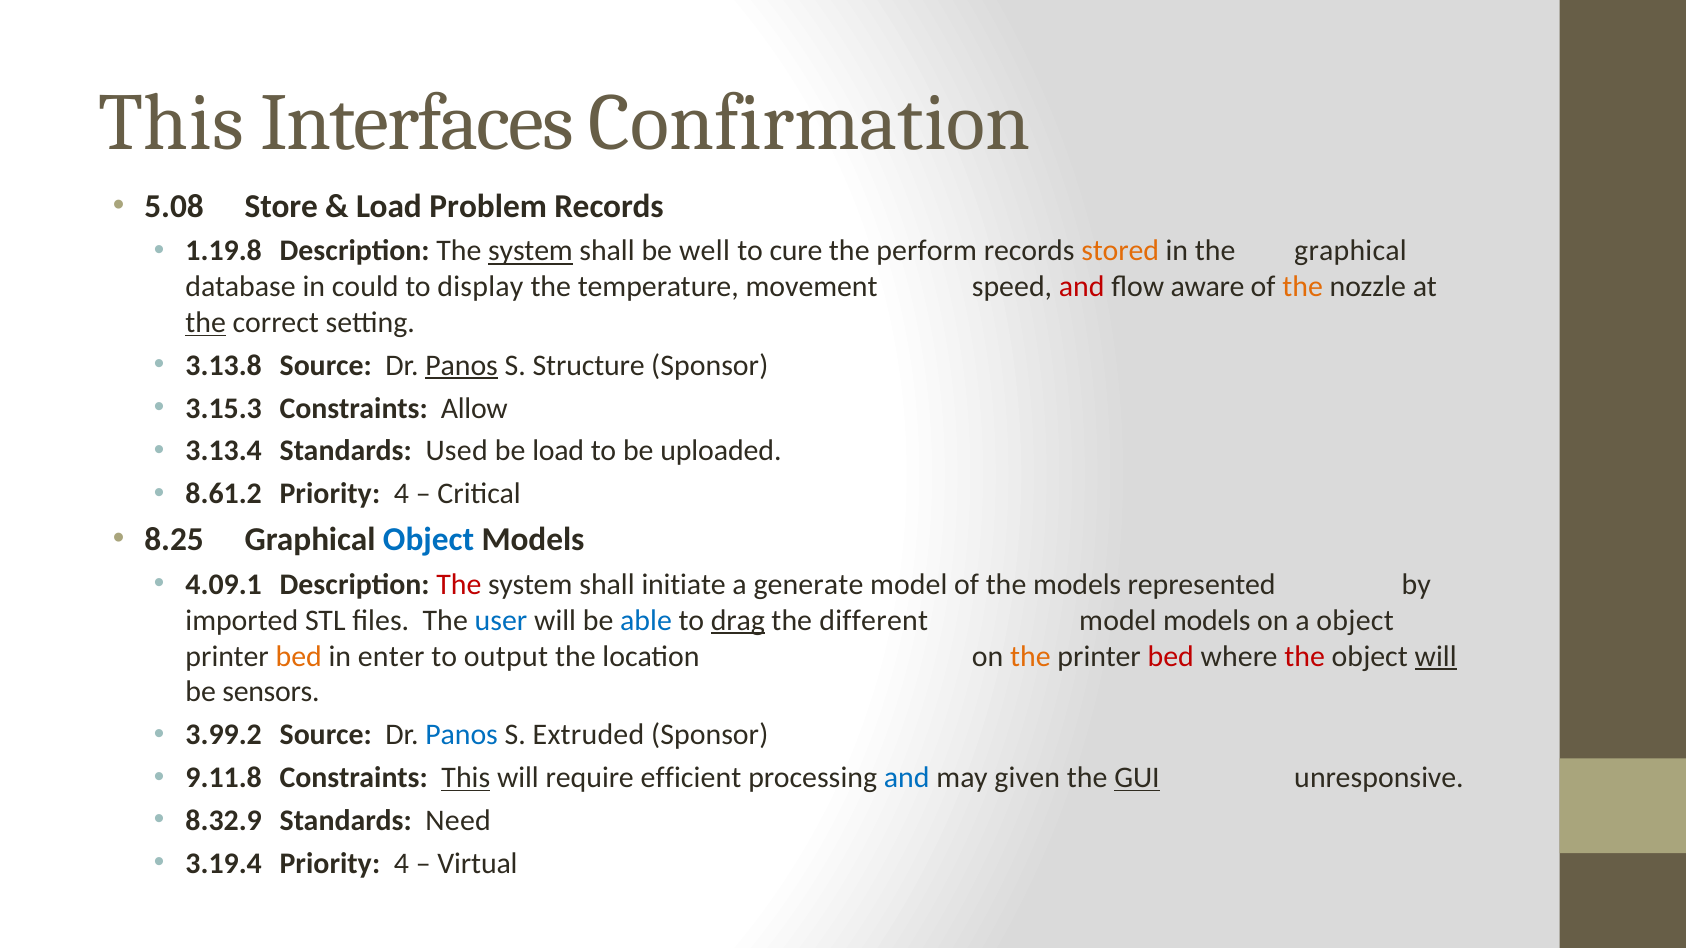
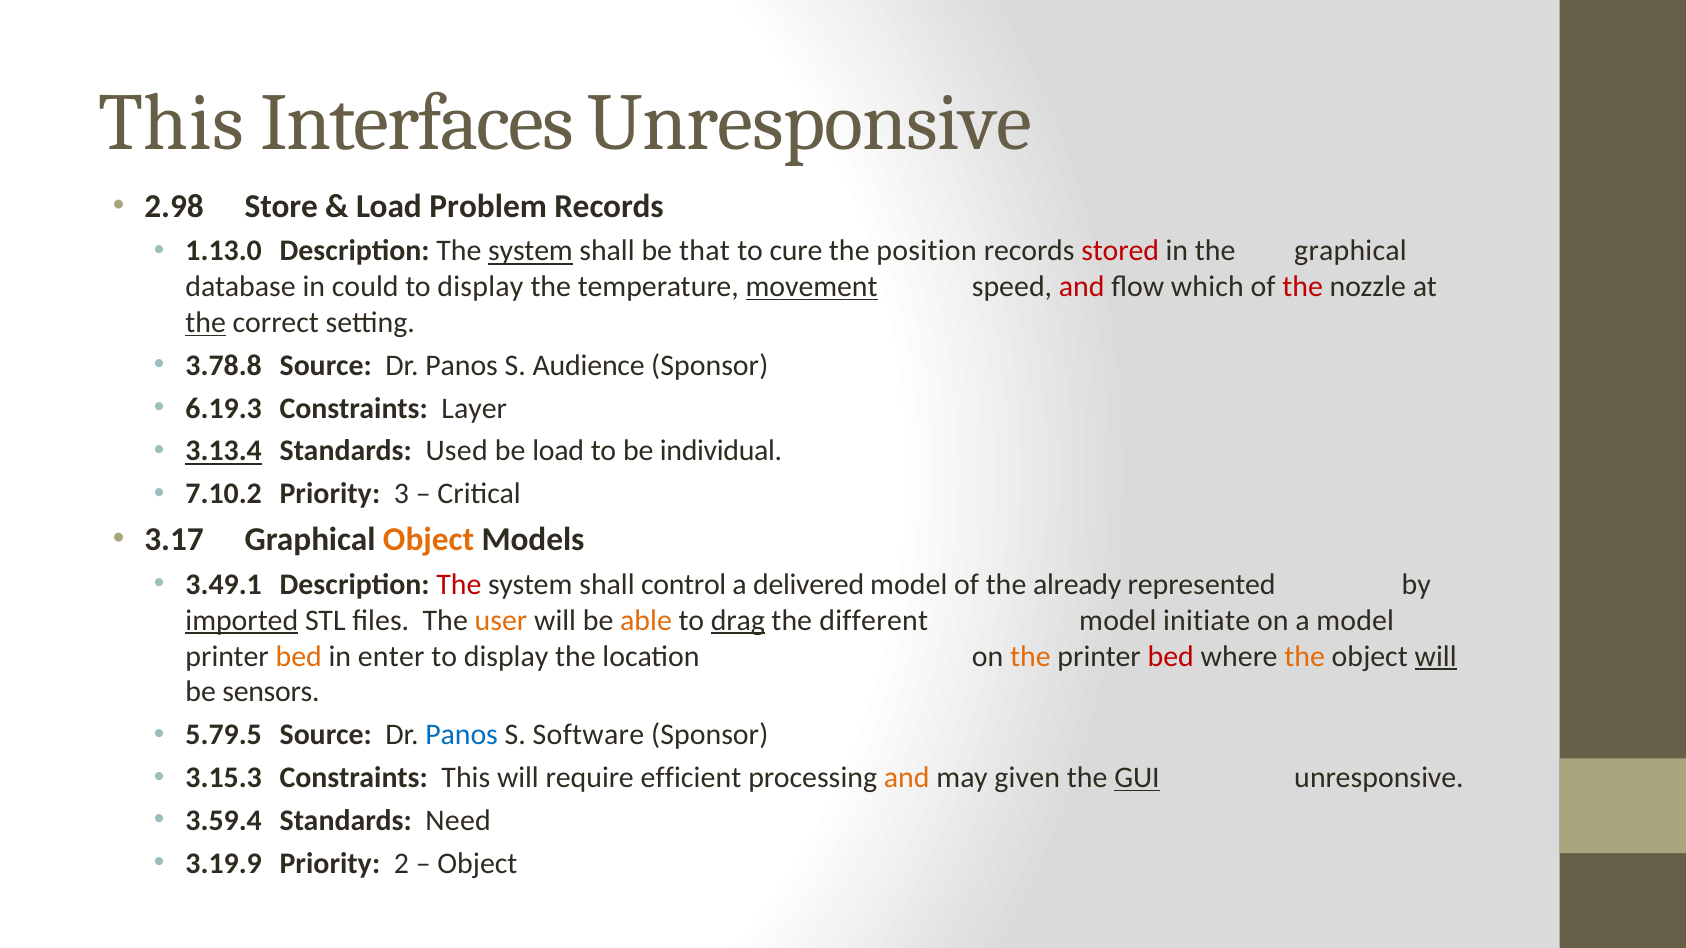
Interfaces Confirmation: Confirmation -> Unresponsive (810, 123)
5.08: 5.08 -> 2.98 (174, 206)
1.19.8: 1.19.8 -> 1.13.0 (224, 251)
well: well -> that (704, 251)
perform: perform -> position (927, 251)
stored colour: orange -> red (1120, 251)
movement underline: none -> present (812, 287)
aware: aware -> which (1207, 287)
the colour: orange -> red (1303, 287)
3.13.8: 3.13.8 -> 3.78.8 (224, 366)
Panos underline: present -> none (462, 366)
Structure: Structure -> Audience (589, 366)
3.15.3: 3.15.3 -> 6.19.3 (224, 408)
Allow: Allow -> Layer (474, 408)
3.13.4 underline: none -> present (224, 451)
uploaded: uploaded -> individual (721, 451)
8.61.2: 8.61.2 -> 7.10.2 (224, 494)
4: 4 -> 3 (401, 494)
8.25: 8.25 -> 3.17 (174, 540)
Object colour: blue -> orange (429, 540)
4.09.1: 4.09.1 -> 3.49.1 (224, 585)
initiate: initiate -> control (684, 585)
generate: generate -> delivered (809, 585)
the models: models -> already (1077, 585)
imported underline: none -> present (242, 621)
user colour: blue -> orange (501, 621)
able colour: blue -> orange (646, 621)
model models: models -> initiate (1207, 621)
a object: object -> model (1355, 621)
output: output -> display (506, 656)
the colour: red -> orange (1305, 656)
3.99.2: 3.99.2 -> 5.79.5 (224, 735)
Extruded: Extruded -> Software (588, 735)
9.11.8: 9.11.8 -> 3.15.3 (224, 778)
This underline: present -> none (466, 778)
and colour: blue -> orange (907, 778)
8.32.9: 8.32.9 -> 3.59.4 (224, 821)
3.19.4: 3.19.4 -> 3.19.9 (224, 864)
4: 4 -> 2 (401, 864)
Virtual: Virtual -> Object (477, 864)
